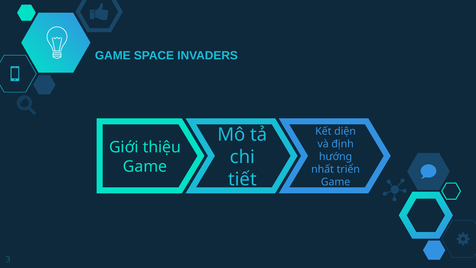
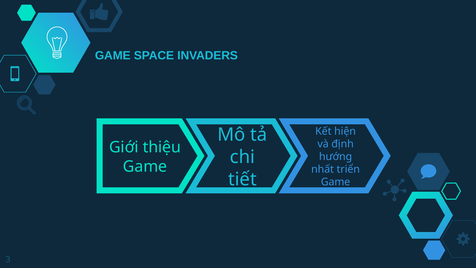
diện: diện -> hiện (345, 131)
